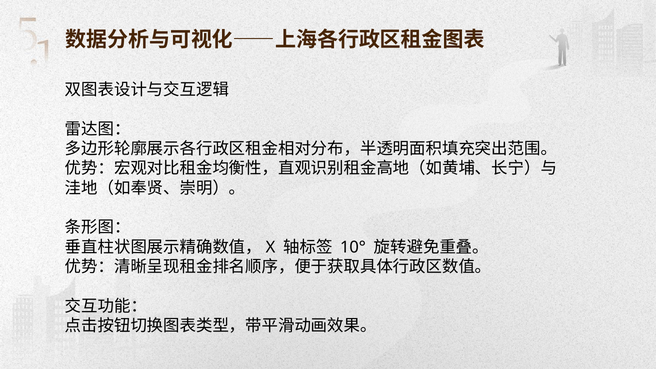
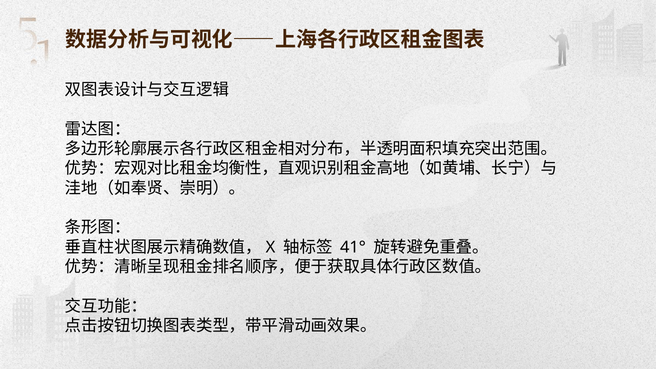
10°: 10° -> 41° (353, 247)
